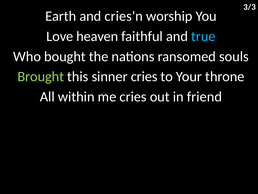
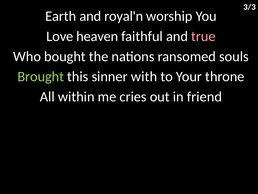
cries'n: cries'n -> royal'n (124, 16)
true colour: light blue -> pink (203, 36)
sinner cries: cries -> with (144, 76)
